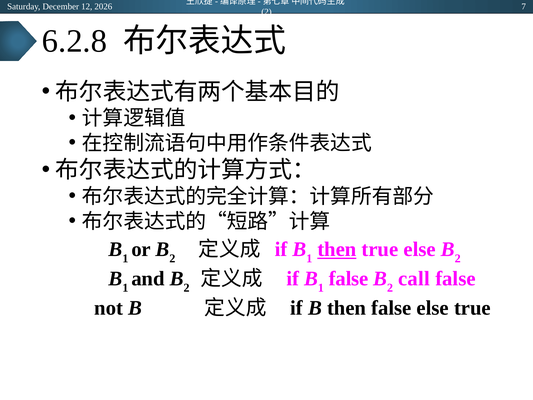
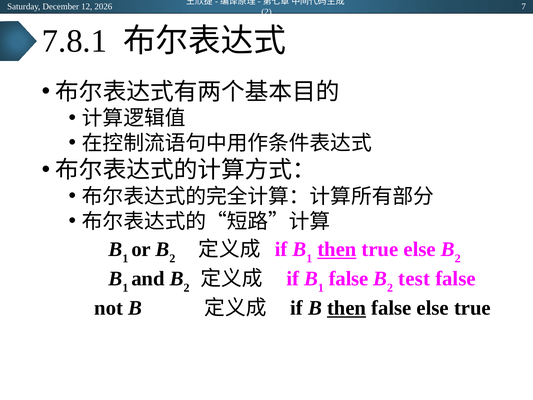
6.2.8: 6.2.8 -> 7.8.1 (75, 41)
call: call -> test (414, 279)
then underline: none -> present (347, 308)
